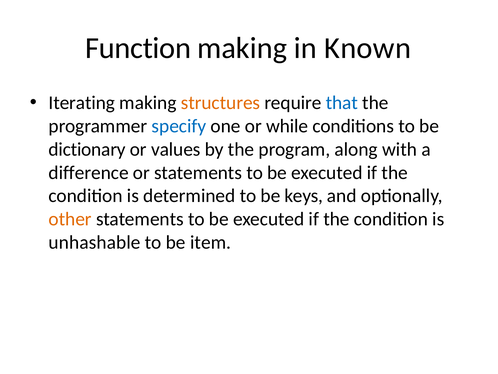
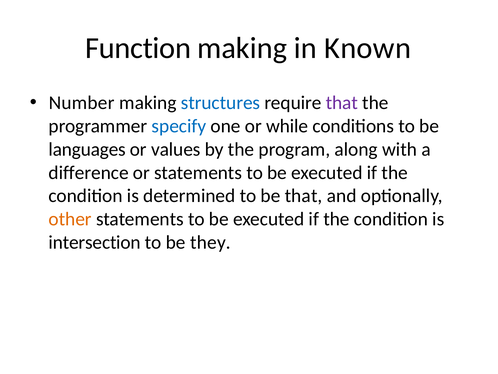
Iterating: Iterating -> Number (82, 103)
structures colour: orange -> blue (221, 103)
that colour: blue -> purple (342, 103)
dictionary: dictionary -> languages (87, 149)
be keys: keys -> that (304, 196)
unhashable: unhashable -> intersection (95, 242)
item: item -> they (211, 242)
